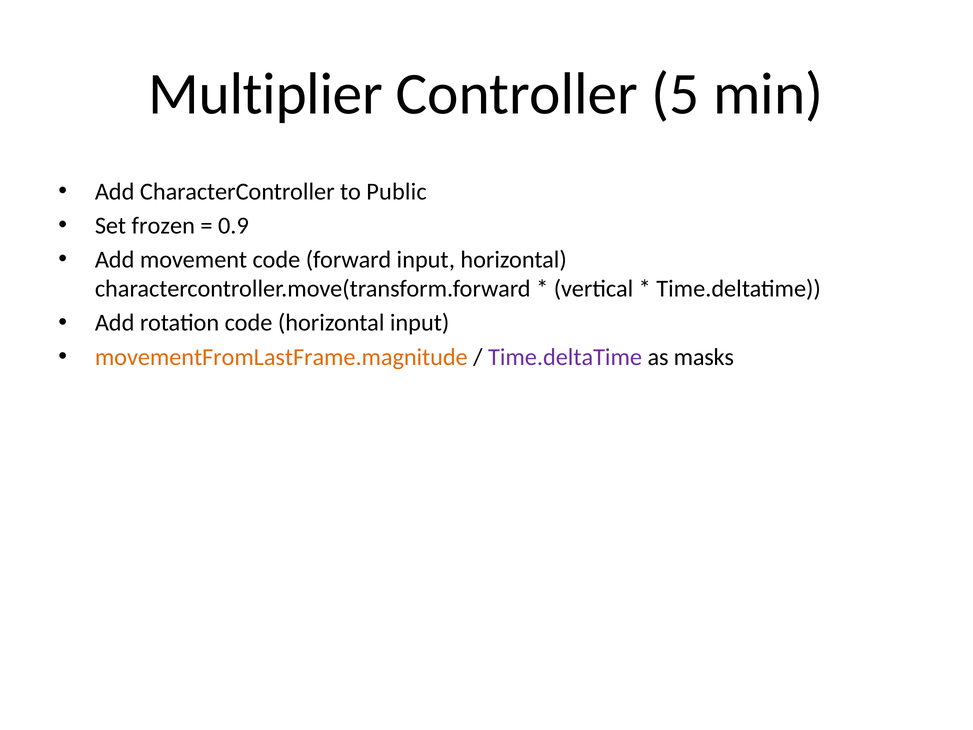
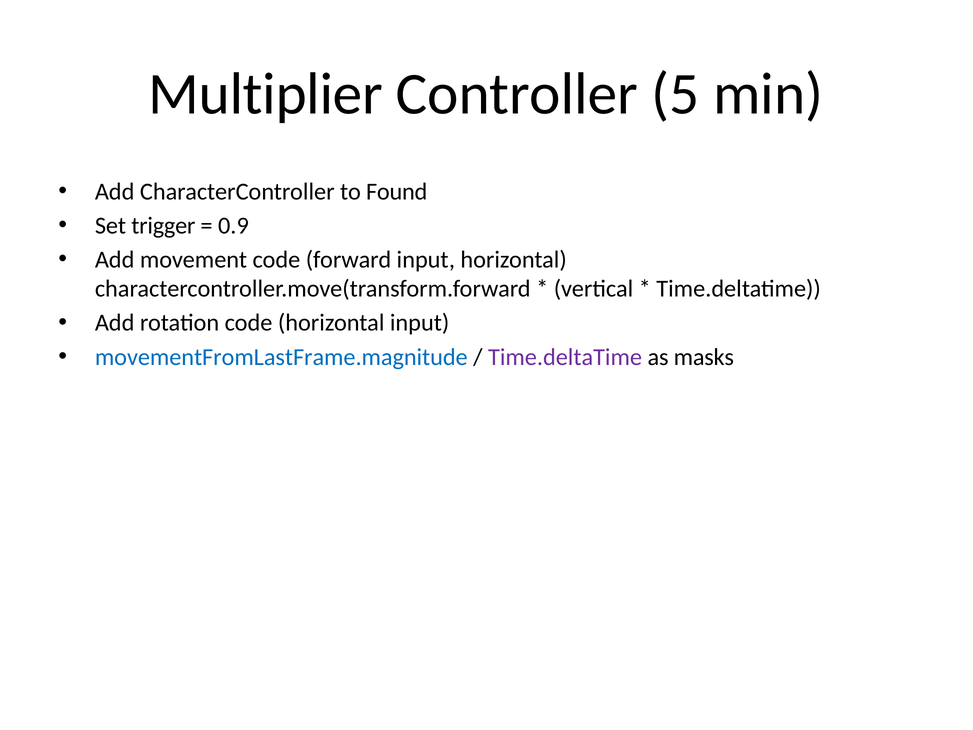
Public: Public -> Found (397, 191)
frozen: frozen -> trigger (163, 225)
movementFromLastFrame.magnitude colour: orange -> blue (281, 357)
